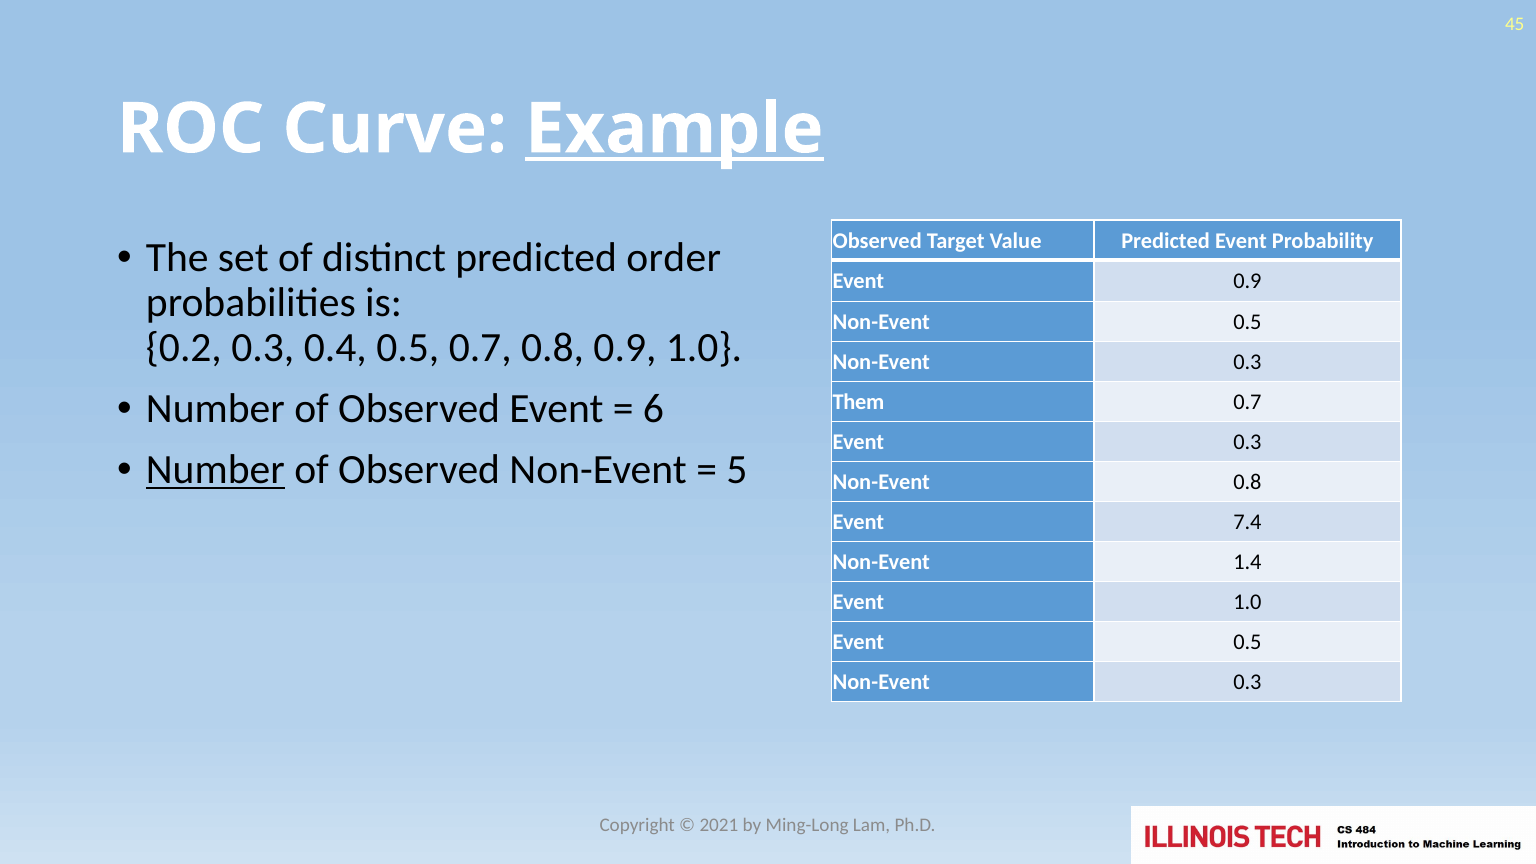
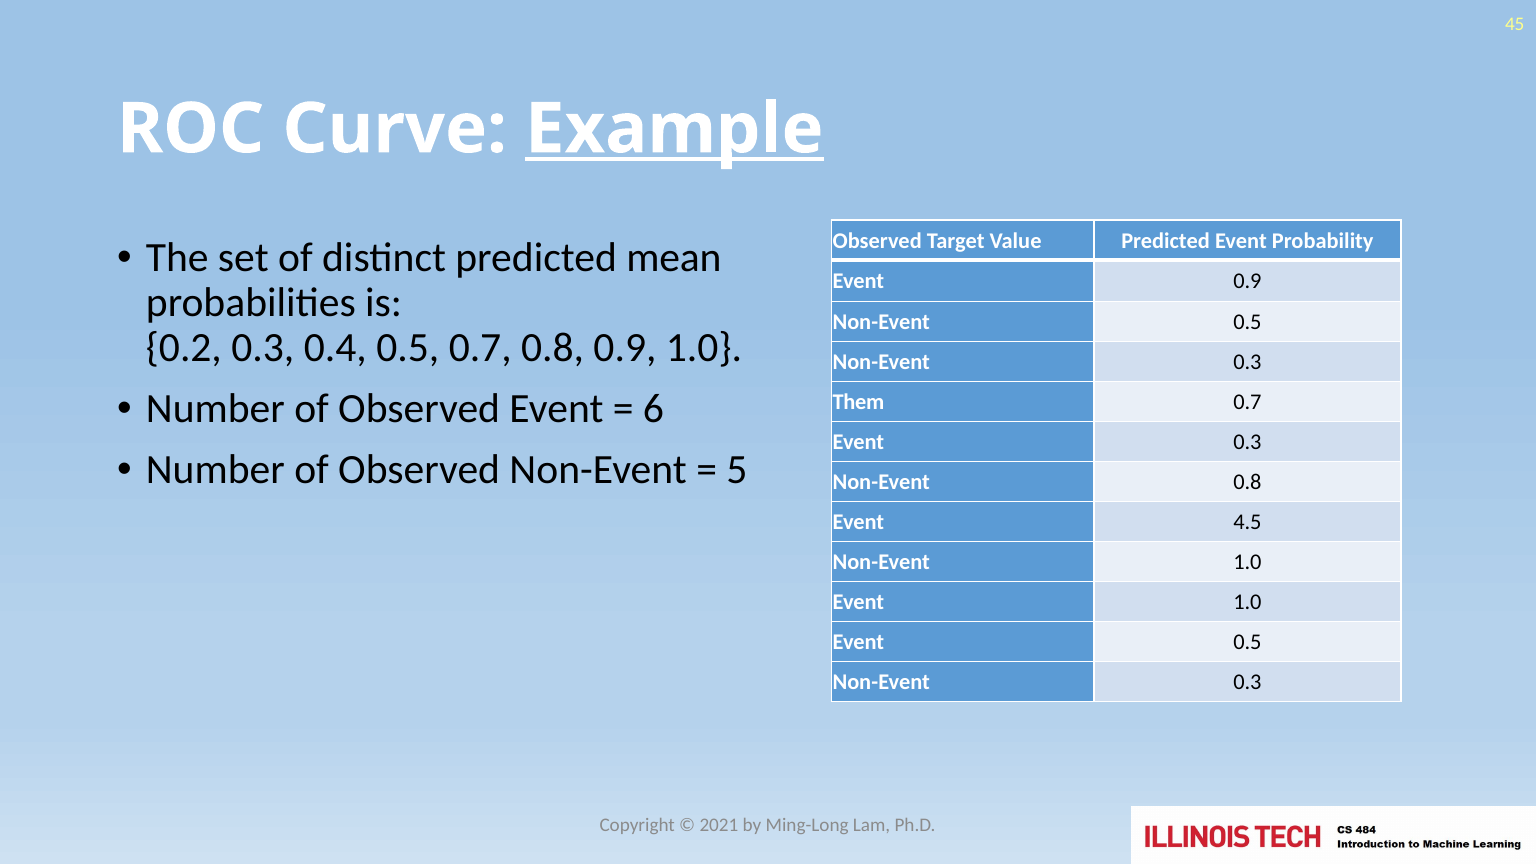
order: order -> mean (674, 258)
Number underline: present -> none (215, 470)
7.4: 7.4 -> 4.5 (1247, 522)
Non-Event 1.4: 1.4 -> 1.0 (1247, 562)
